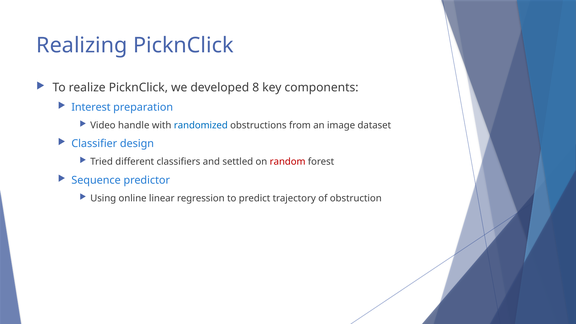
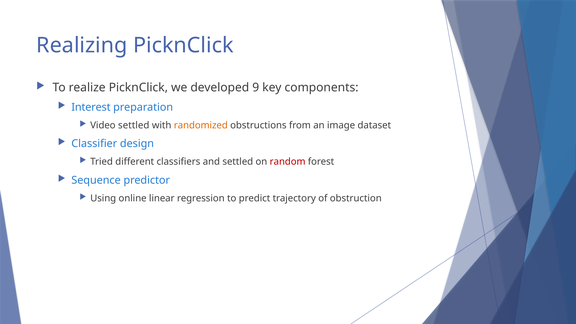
8: 8 -> 9 (256, 88)
Video handle: handle -> settled (134, 125)
randomized colour: blue -> orange (201, 125)
